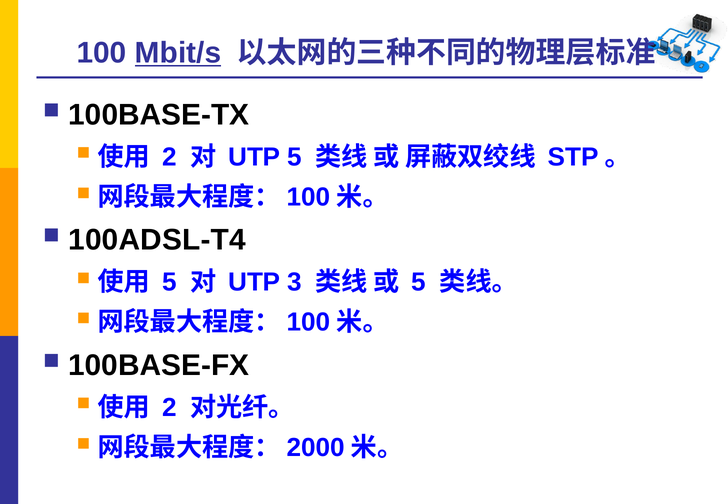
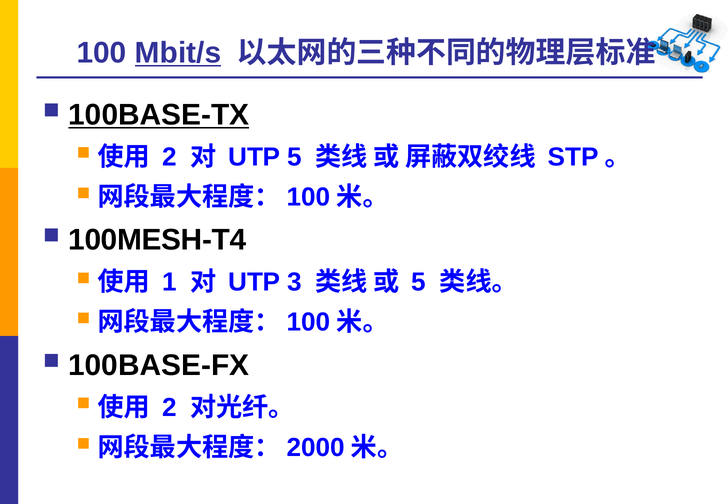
100BASE-TX underline: none -> present (159, 115)
100ADSL-T4: 100ADSL-T4 -> 100MESH-T4 (157, 240)
5: 5 -> 1 (169, 282)
